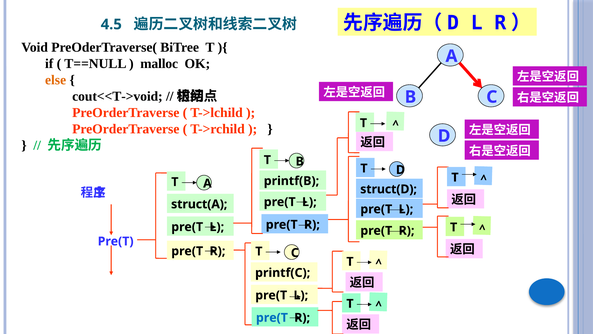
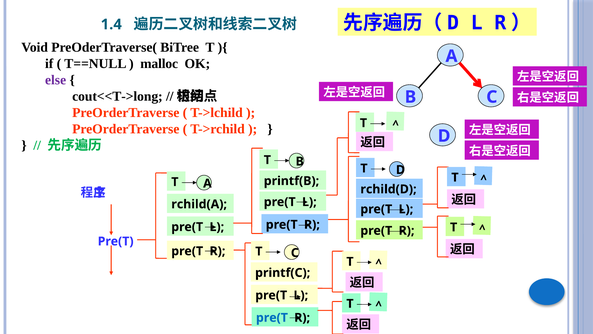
4.5: 4.5 -> 1.4 (111, 24)
else colour: orange -> purple (56, 80)
cout<<T->void: cout<<T->void -> cout<<T->long (117, 96)
struct(D: struct(D -> rchild(D (388, 189)
struct(A: struct(A -> rchild(A (199, 204)
